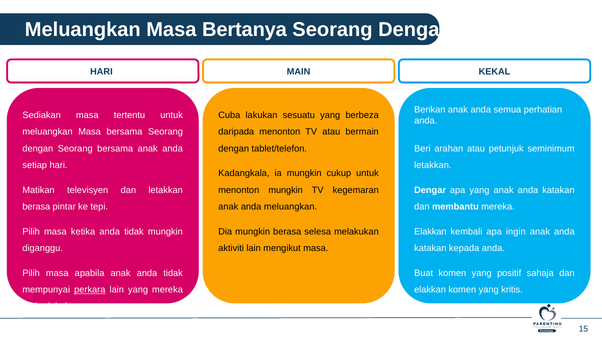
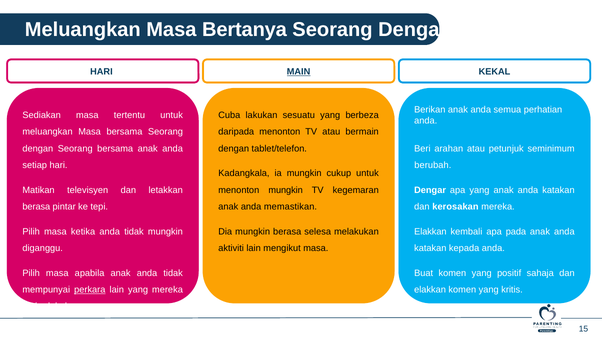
MAIN underline: none -> present (299, 72)
letakkan: letakkan -> berubah (433, 165)
anda meluangkan: meluangkan -> memastikan (290, 206)
membantu: membantu -> kerosakan (455, 206)
ingin: ingin -> pada (516, 231)
